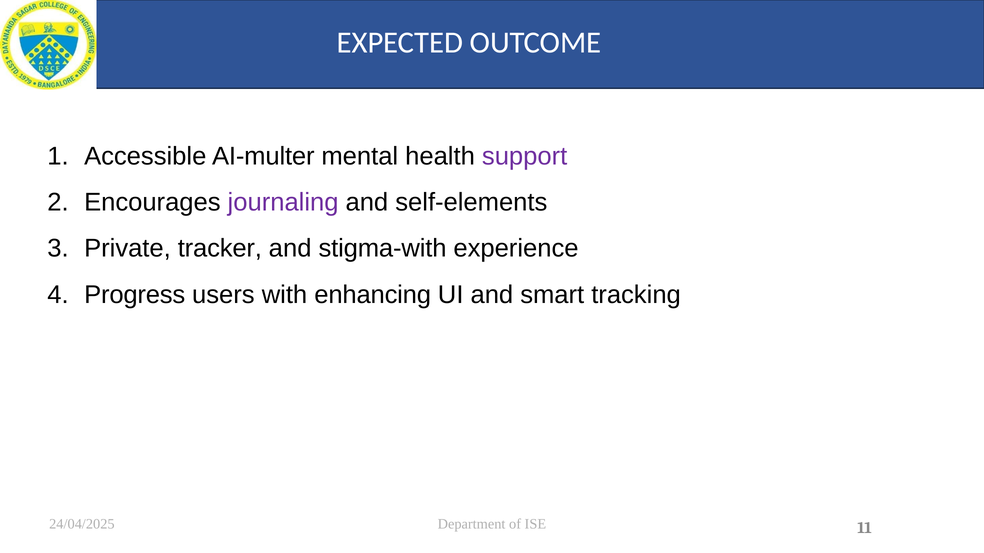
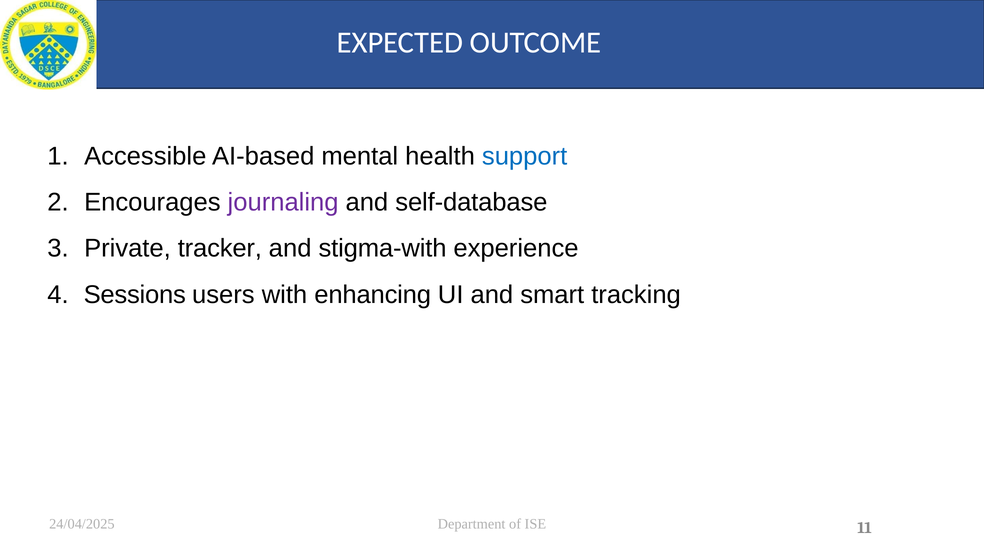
AI-multer: AI-multer -> AI-based (263, 157)
support colour: purple -> blue (525, 157)
self-elements: self-elements -> self-database (471, 203)
Progress: Progress -> Sessions (135, 295)
